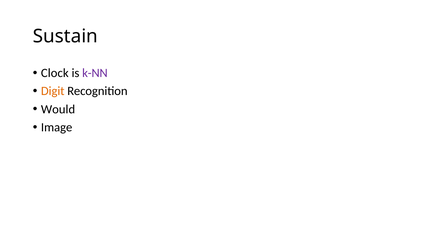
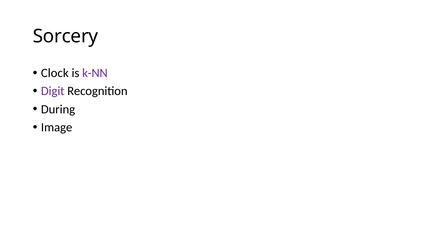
Sustain: Sustain -> Sorcery (66, 36)
Digit colour: orange -> purple (53, 91)
Would: Would -> During (58, 109)
